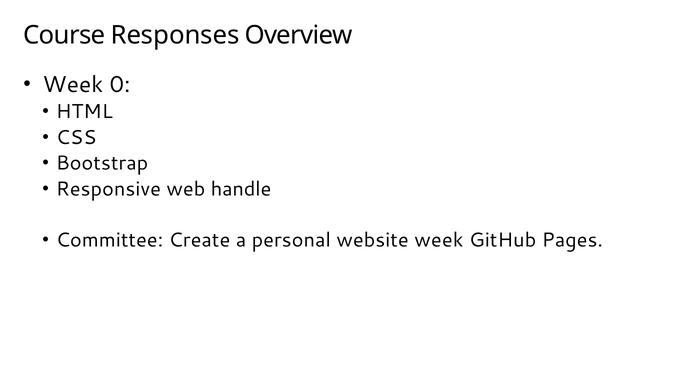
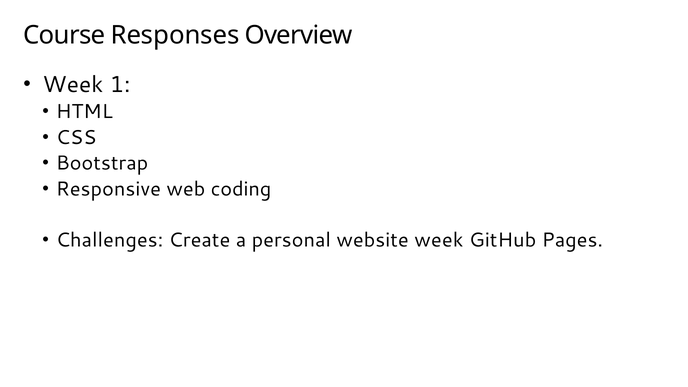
0: 0 -> 1 (120, 85)
handle: handle -> coding (241, 189)
Committee: Committee -> Challenges (109, 240)
